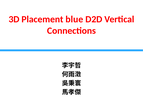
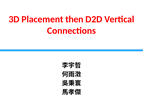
blue: blue -> then (74, 19)
